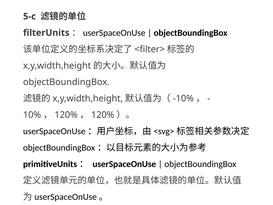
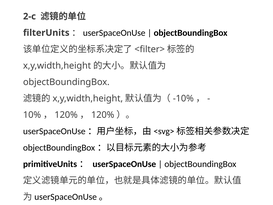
5-c: 5-c -> 2-c (29, 16)
